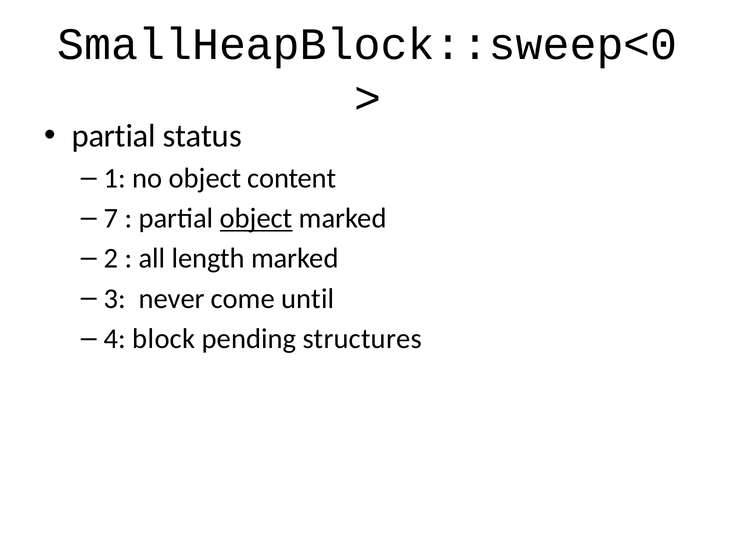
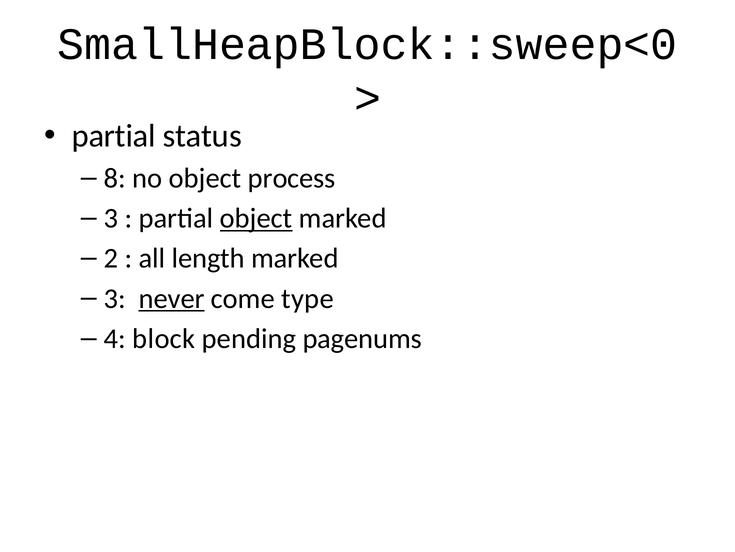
1: 1 -> 8 (115, 178)
content: content -> process (292, 178)
7: 7 -> 3 (111, 218)
never underline: none -> present (172, 298)
until: until -> type (308, 298)
structures: structures -> pagenums (362, 338)
